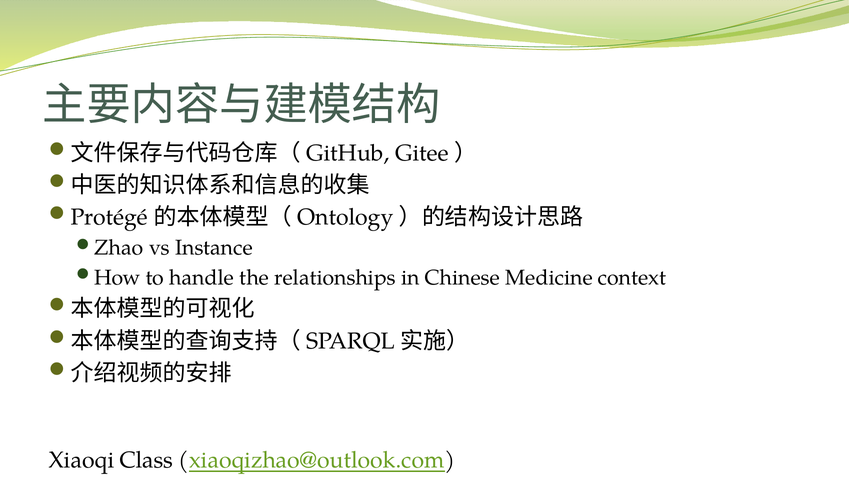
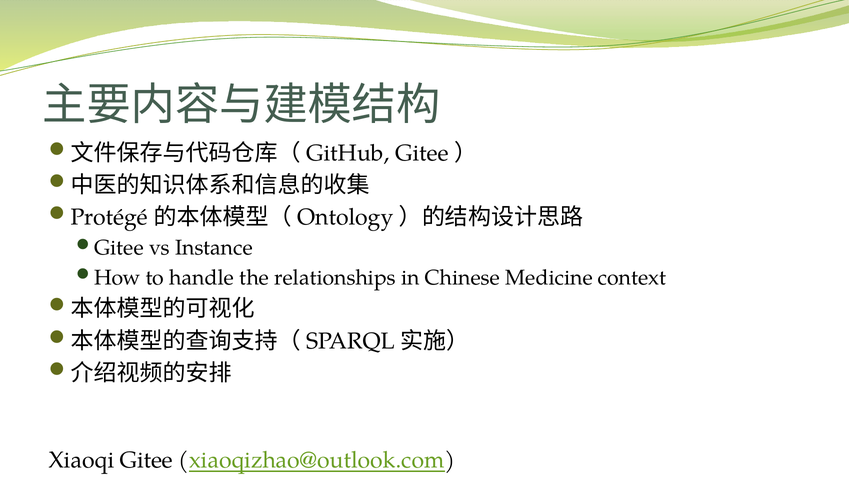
Zhao: Zhao -> Gitee (119, 248)
Xiaoqi Class: Class -> Gitee (146, 461)
